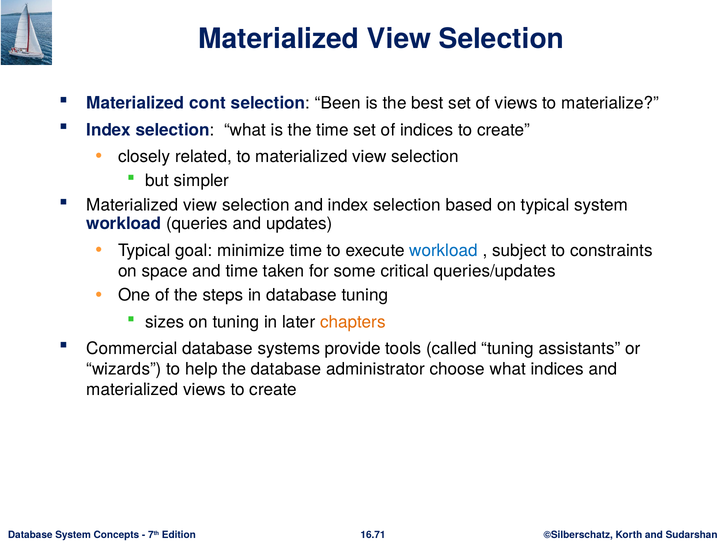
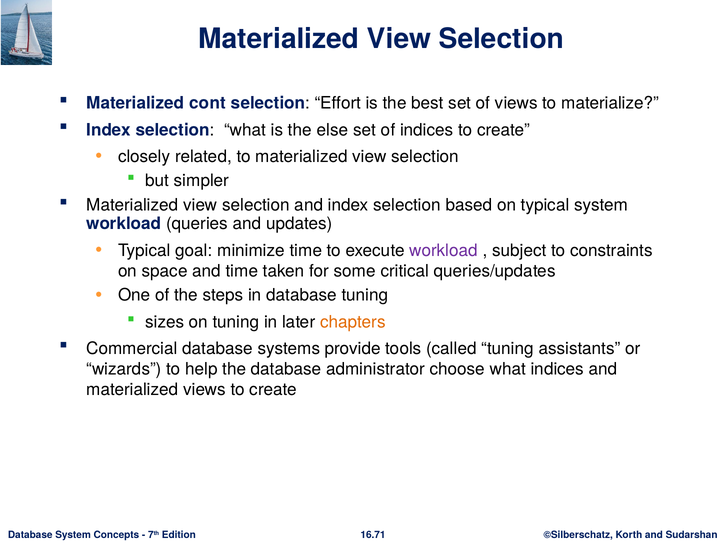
Been: Been -> Effort (338, 103)
the time: time -> else (332, 130)
workload colour: blue -> purple (444, 250)
